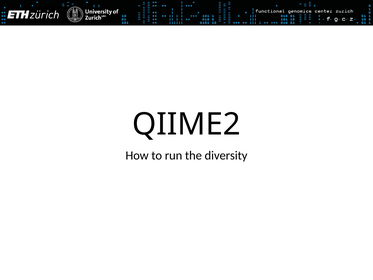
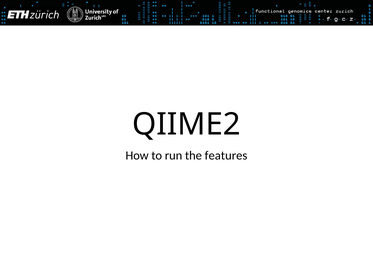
diversity: diversity -> features (226, 155)
